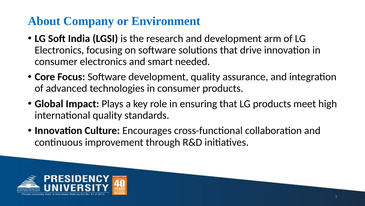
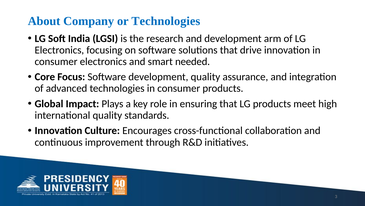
or Environment: Environment -> Technologies (166, 21)
